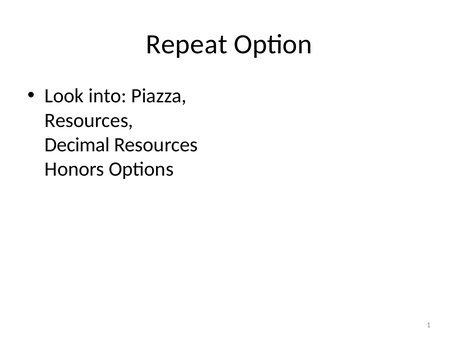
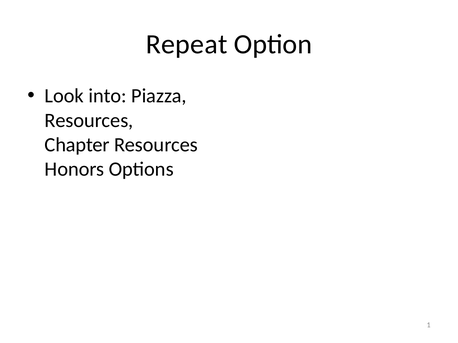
Decimal: Decimal -> Chapter (77, 145)
